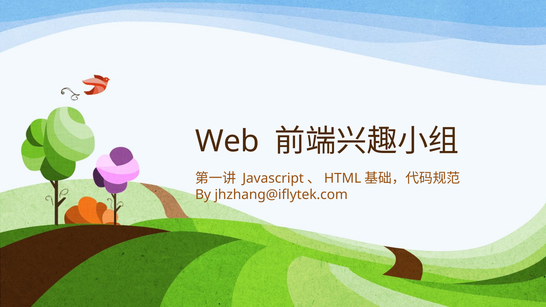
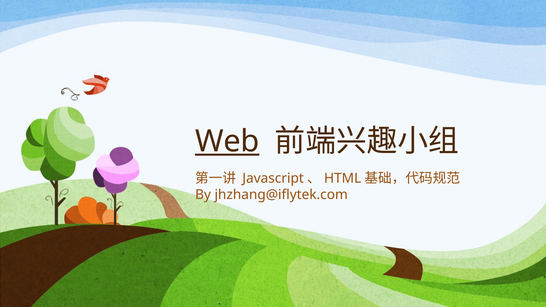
Web underline: none -> present (227, 142)
